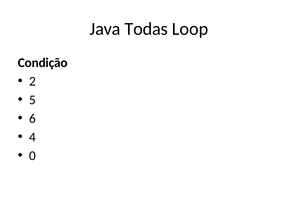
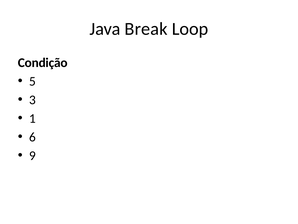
Todas: Todas -> Break (146, 29)
2: 2 -> 5 (32, 81)
5: 5 -> 3 (32, 100)
6: 6 -> 1 (32, 118)
4: 4 -> 6 (32, 137)
0: 0 -> 9 (32, 155)
